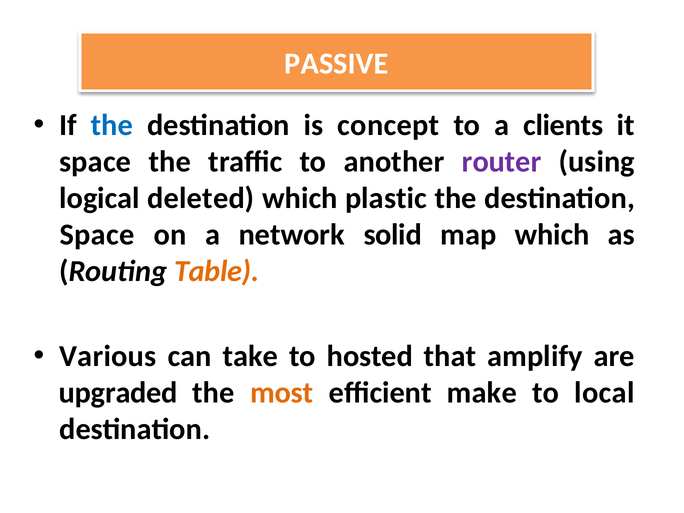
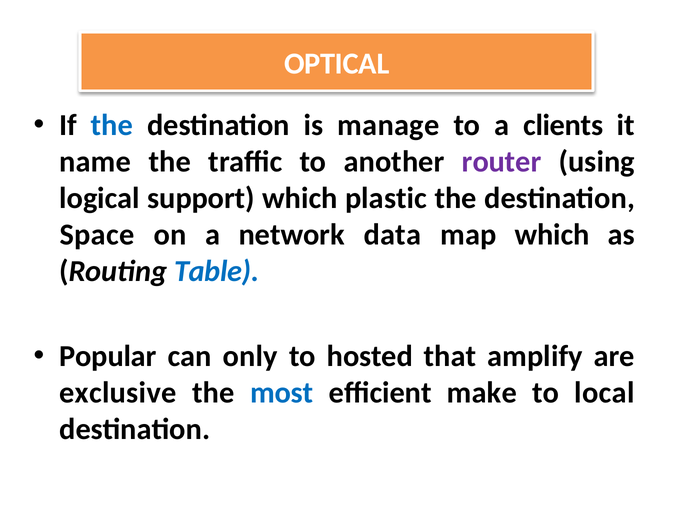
PASSIVE: PASSIVE -> OPTICAL (337, 64)
concept: concept -> manage (388, 125)
space: space -> name (95, 162)
deleted: deleted -> support (201, 198)
solid: solid -> data (392, 235)
Table colour: orange -> blue (217, 271)
Various: Various -> Popular (108, 356)
take: take -> only (250, 356)
upgraded: upgraded -> exclusive (118, 393)
most colour: orange -> blue (282, 393)
